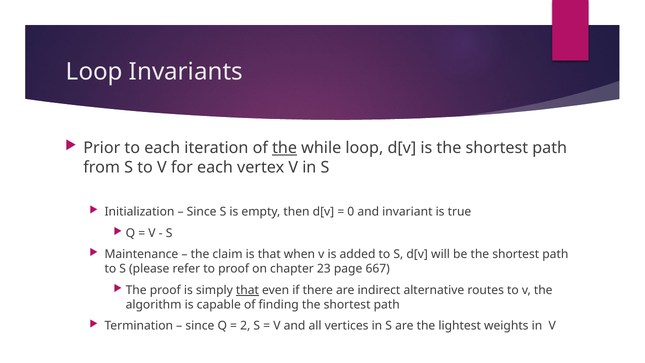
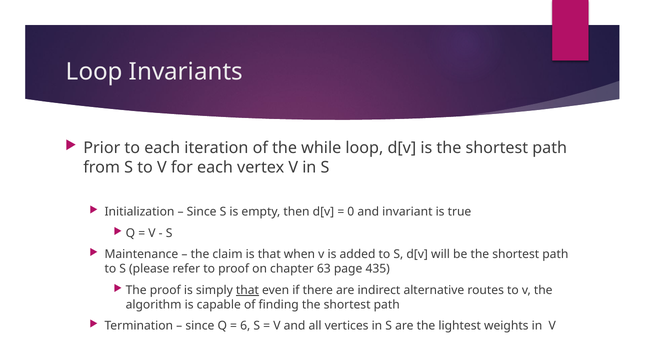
the underline: present -> none (285, 148)
23: 23 -> 63 (324, 269)
667: 667 -> 435 (378, 269)
2: 2 -> 6 (245, 326)
